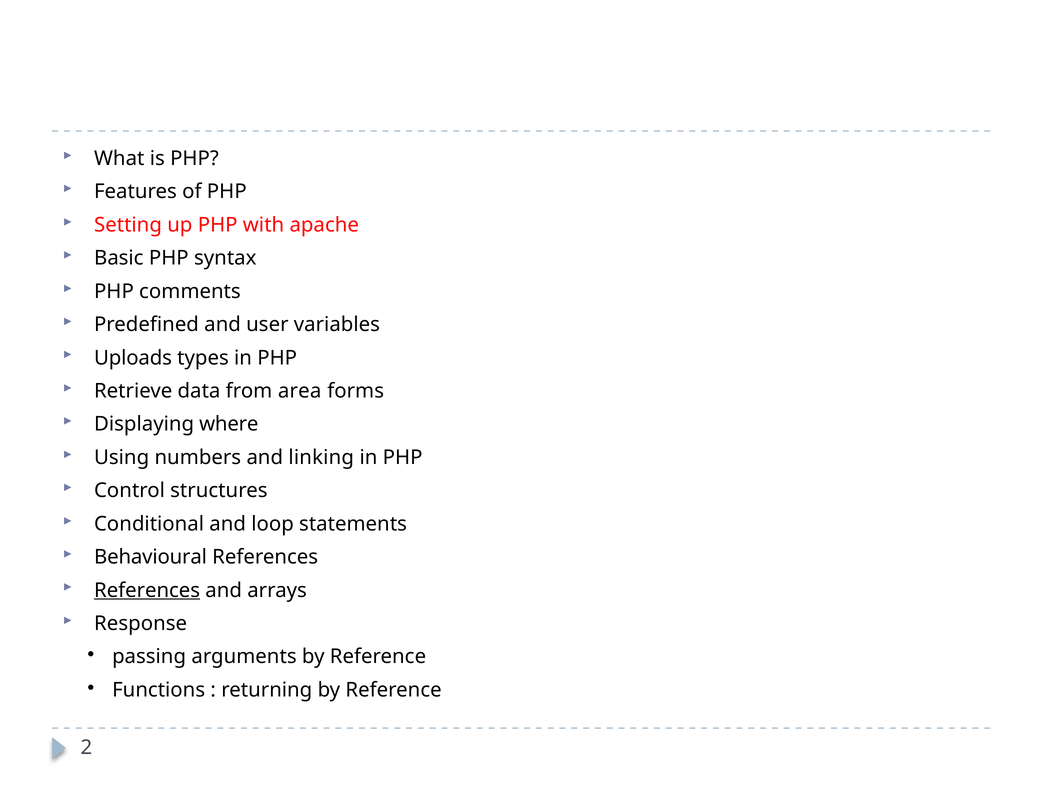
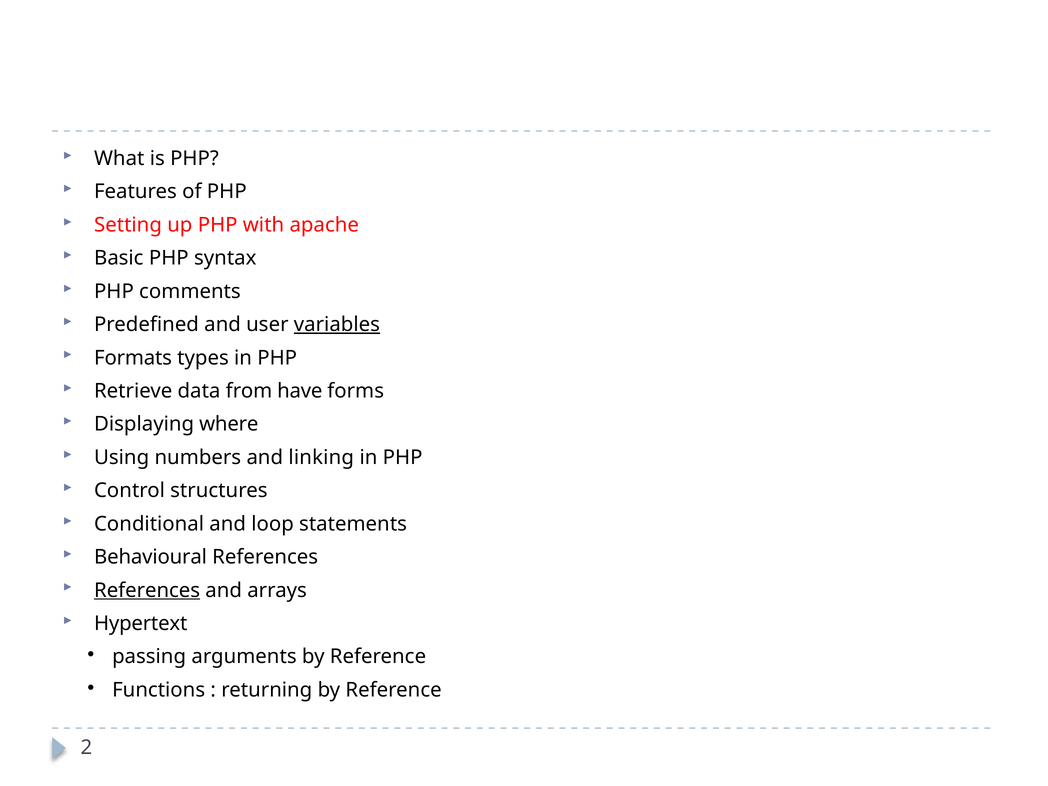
variables underline: none -> present (337, 325)
Uploads: Uploads -> Formats (133, 358)
area: area -> have (300, 391)
Response: Response -> Hypertext (141, 624)
